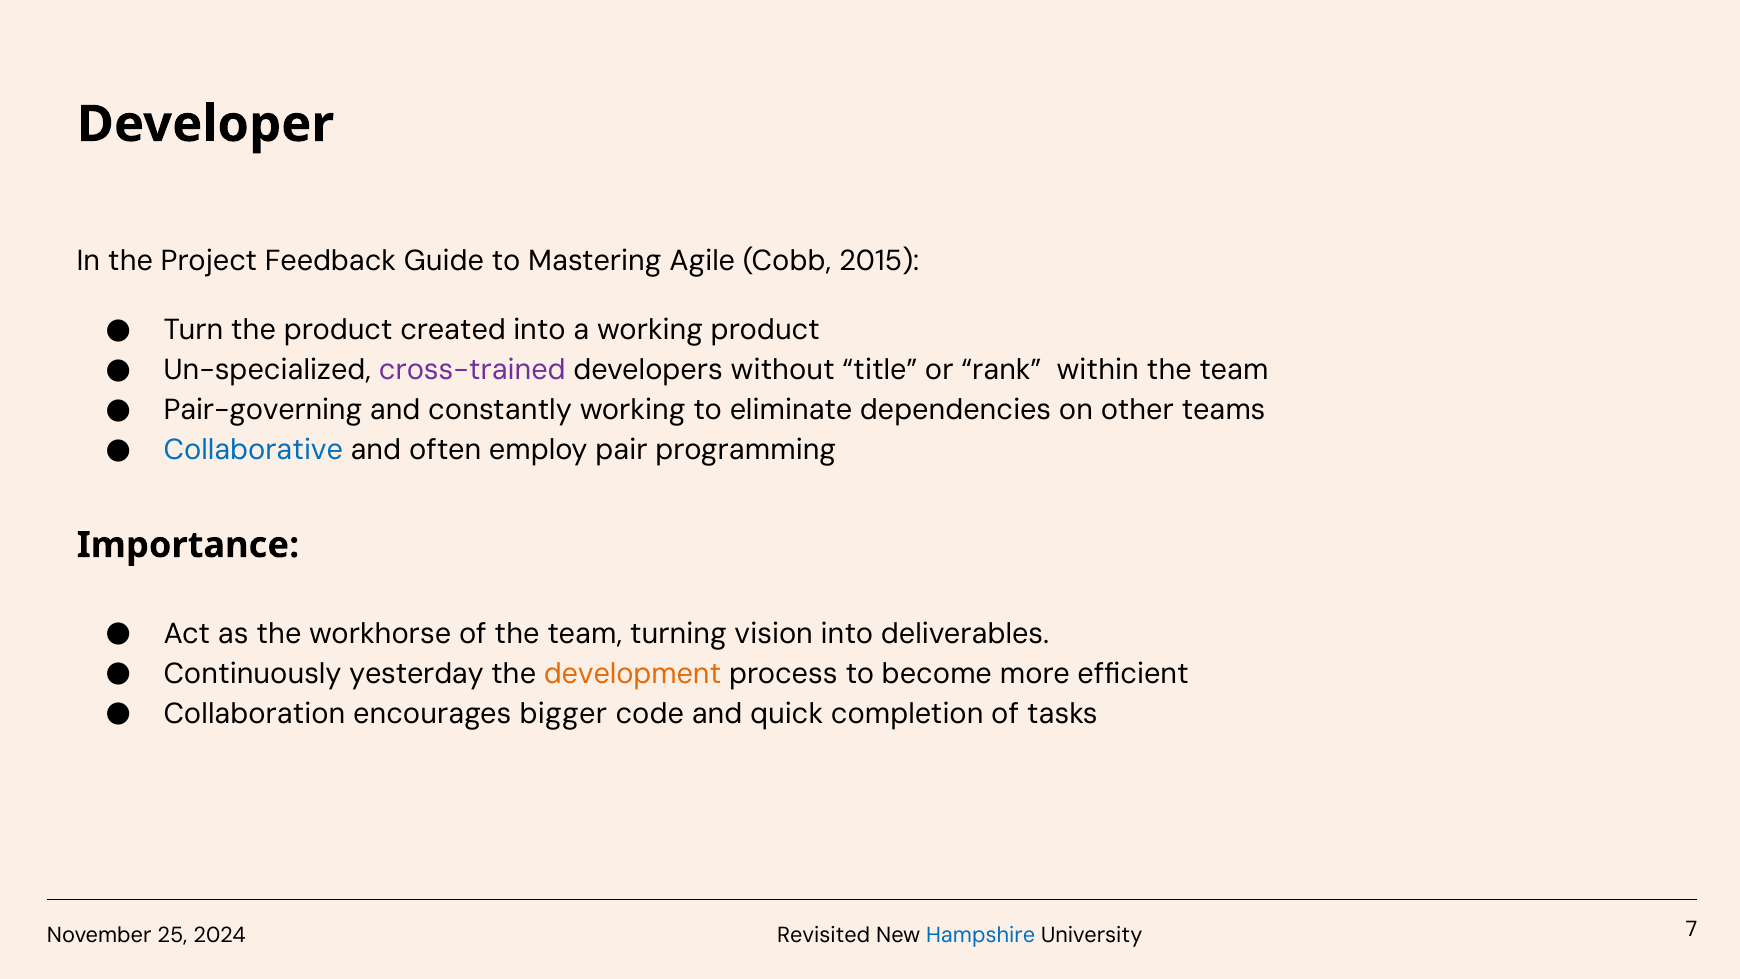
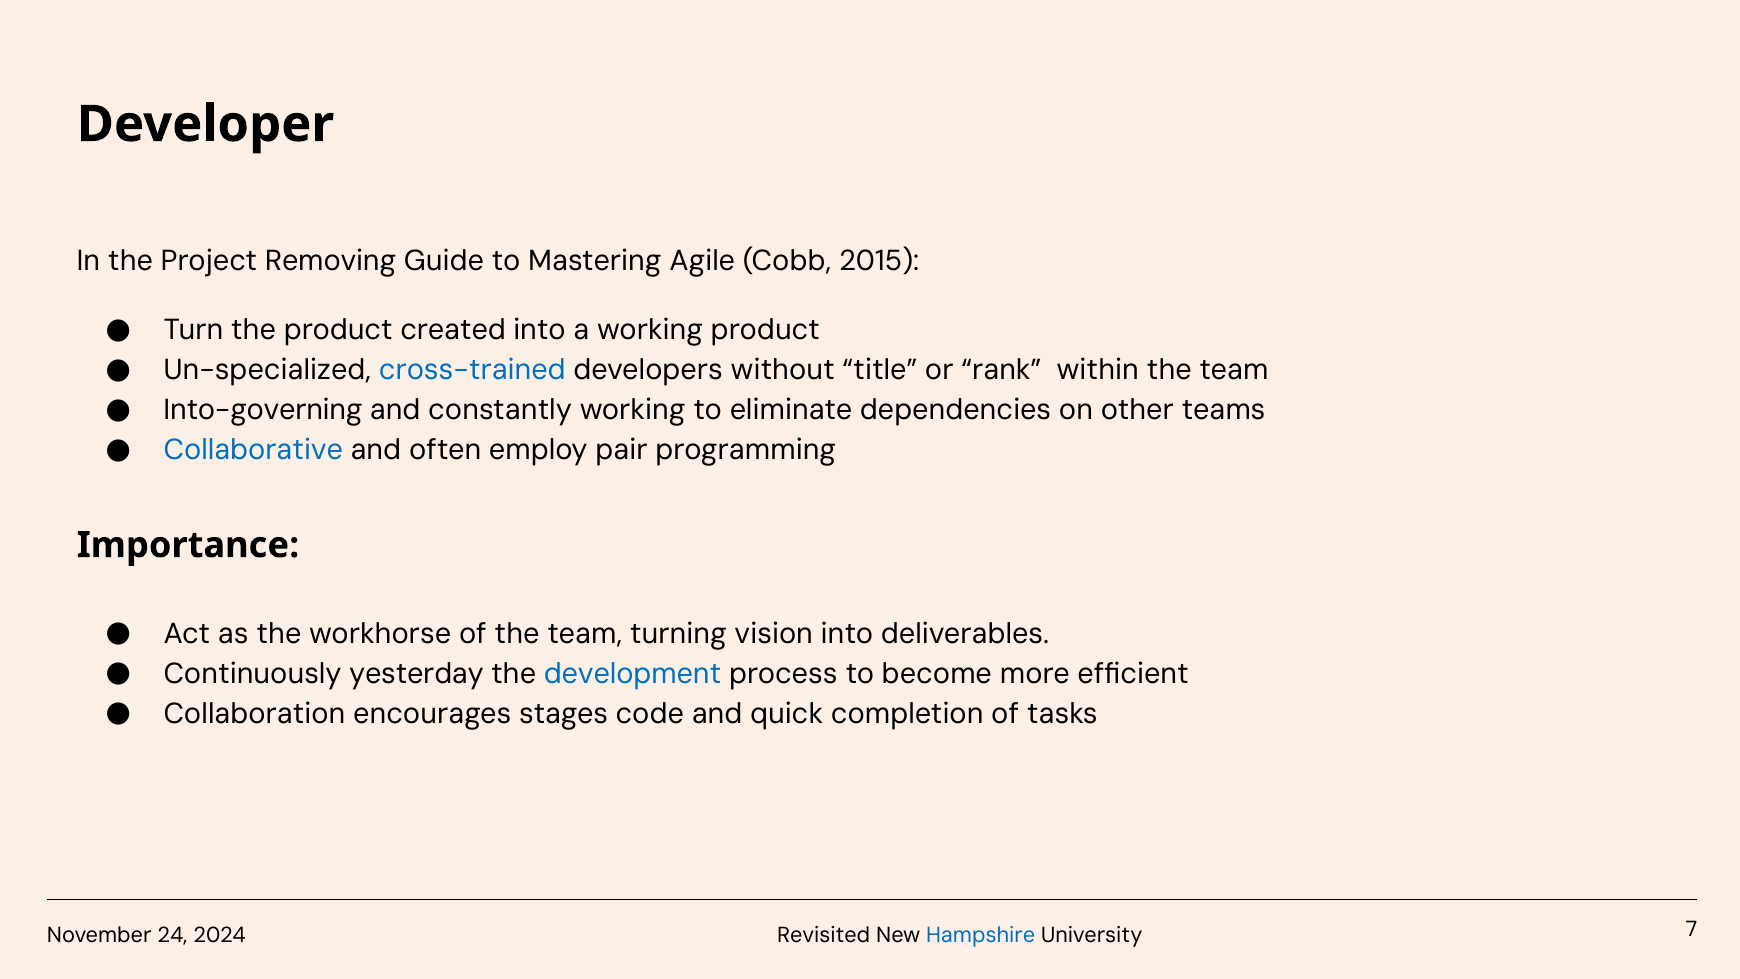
Feedback: Feedback -> Removing (331, 261)
cross-trained colour: purple -> blue (472, 370)
Pair-governing: Pair-governing -> Into-governing (263, 410)
development colour: orange -> blue (633, 674)
bigger: bigger -> stages (564, 714)
25: 25 -> 24 (172, 935)
